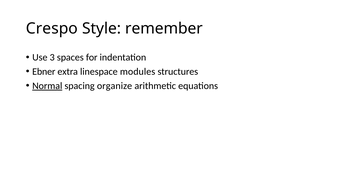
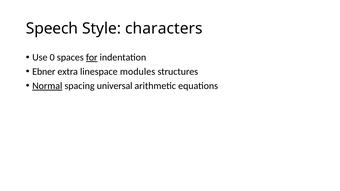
Crespo: Crespo -> Speech (52, 29)
remember: remember -> characters (164, 29)
3: 3 -> 0 (52, 57)
for underline: none -> present (92, 57)
organize: organize -> universal (115, 86)
